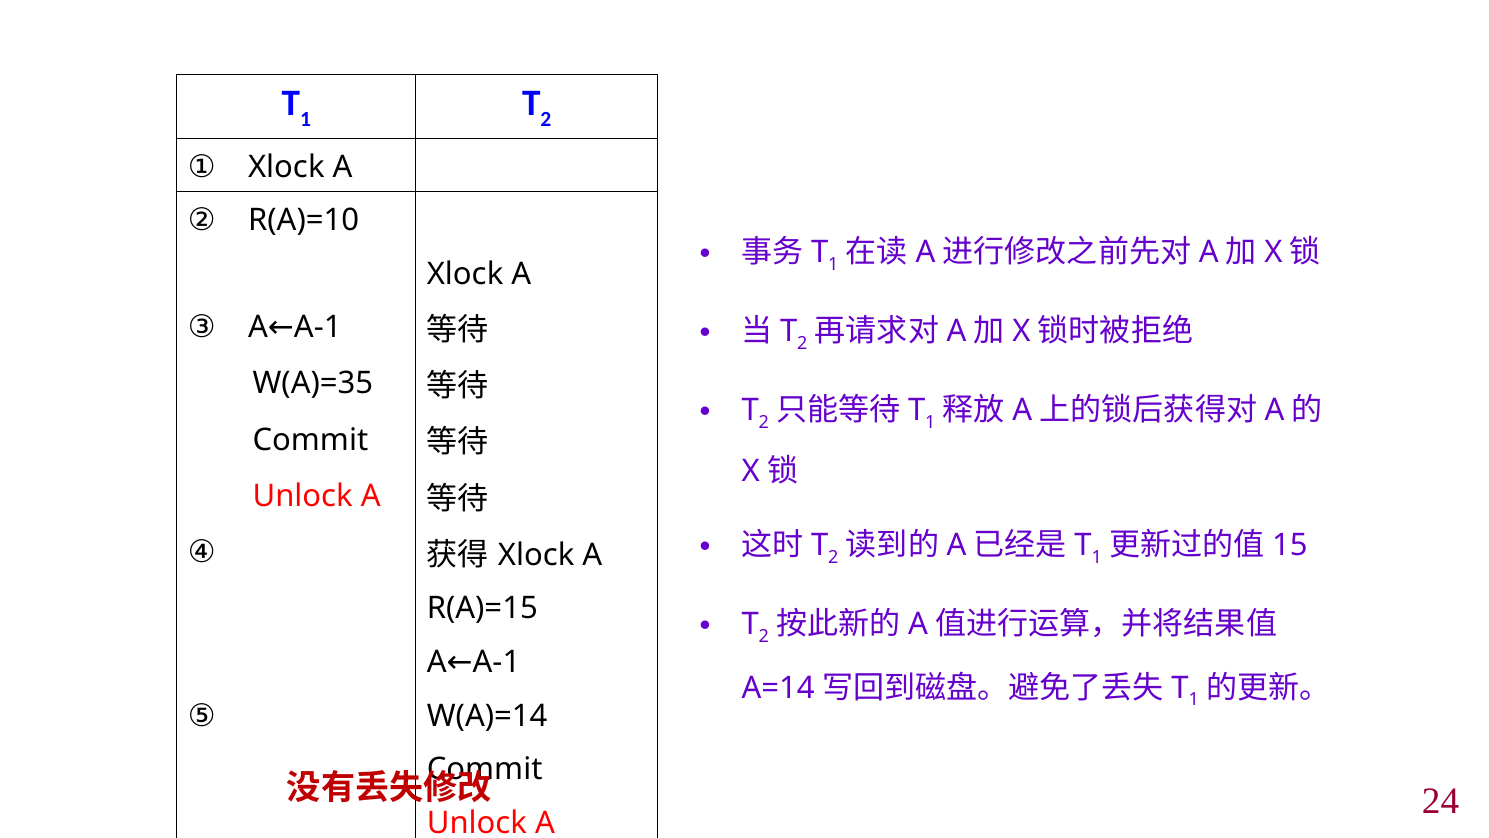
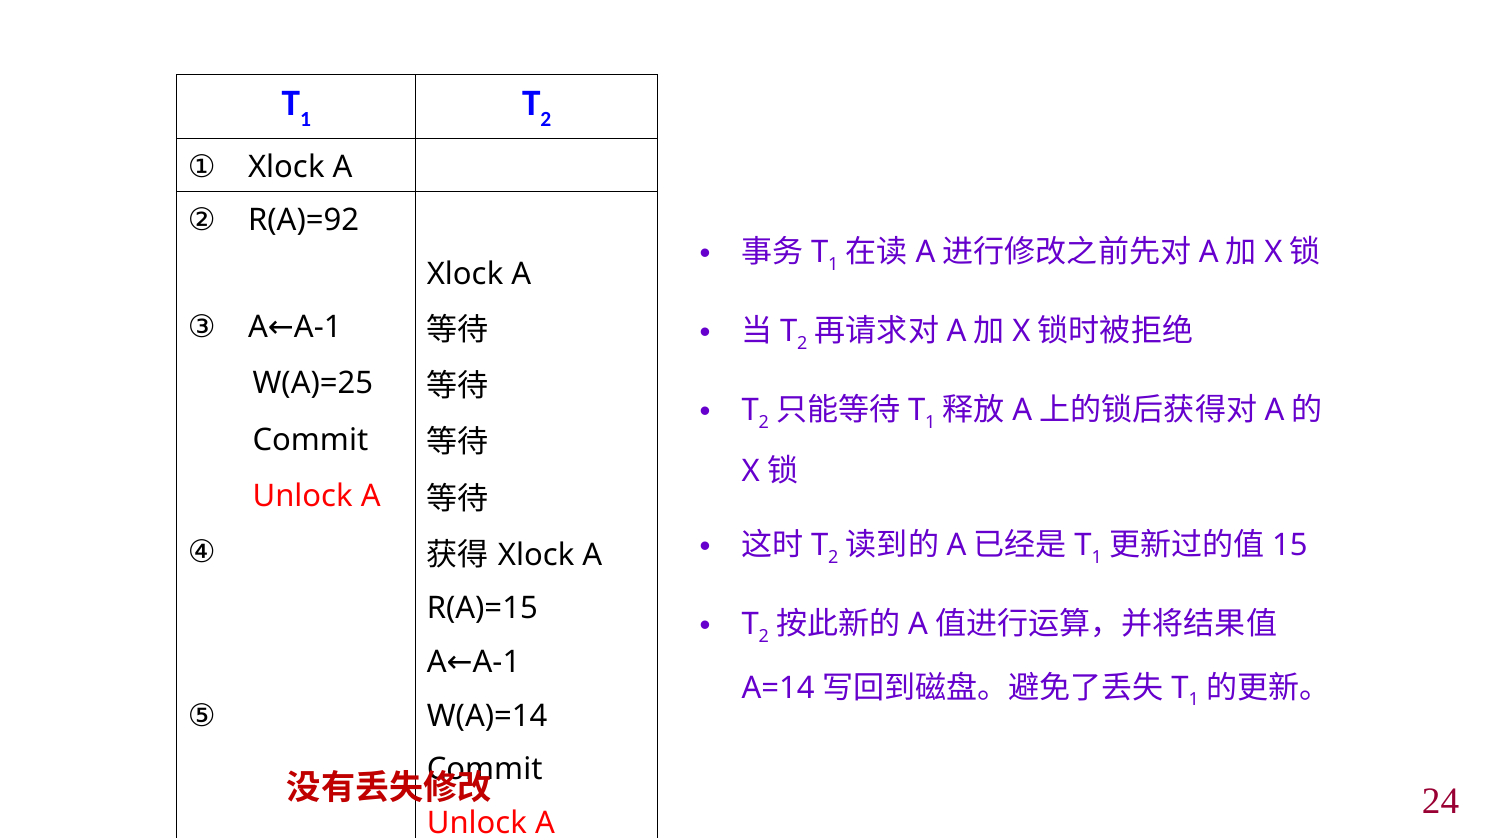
R(A)=10: R(A)=10 -> R(A)=92 (304, 220)
W(A)=35: W(A)=35 -> W(A)=25 (313, 384)
